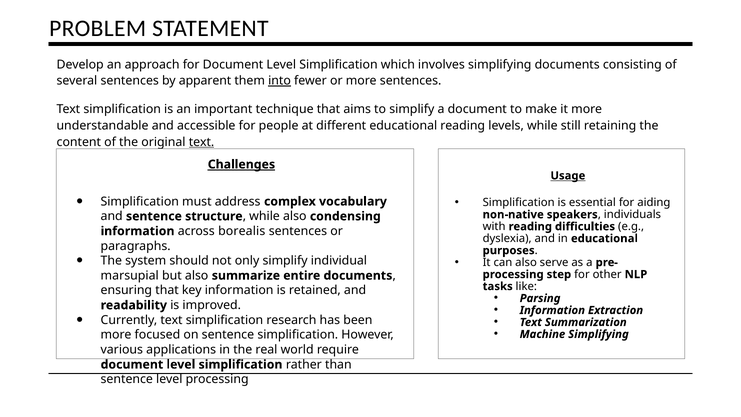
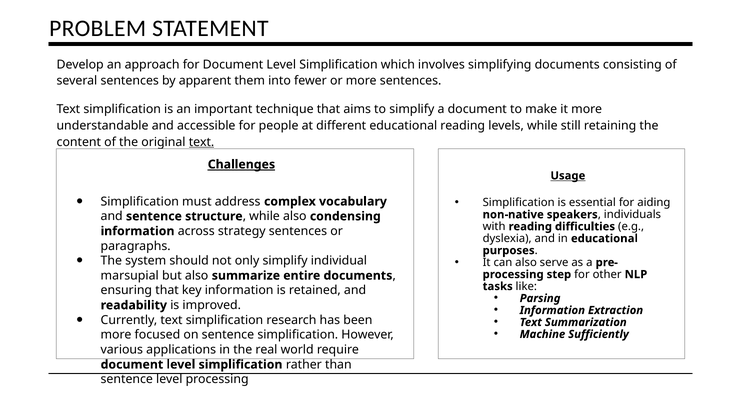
into underline: present -> none (280, 81)
borealis: borealis -> strategy (242, 231)
Machine Simplifying: Simplifying -> Sufficiently (598, 334)
